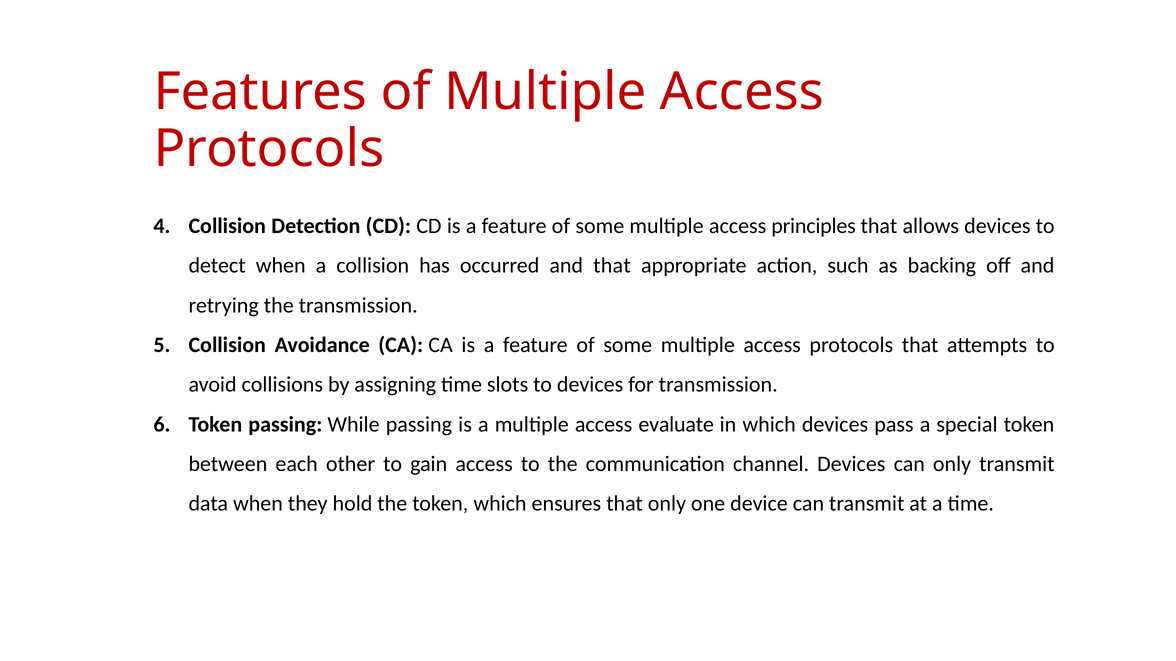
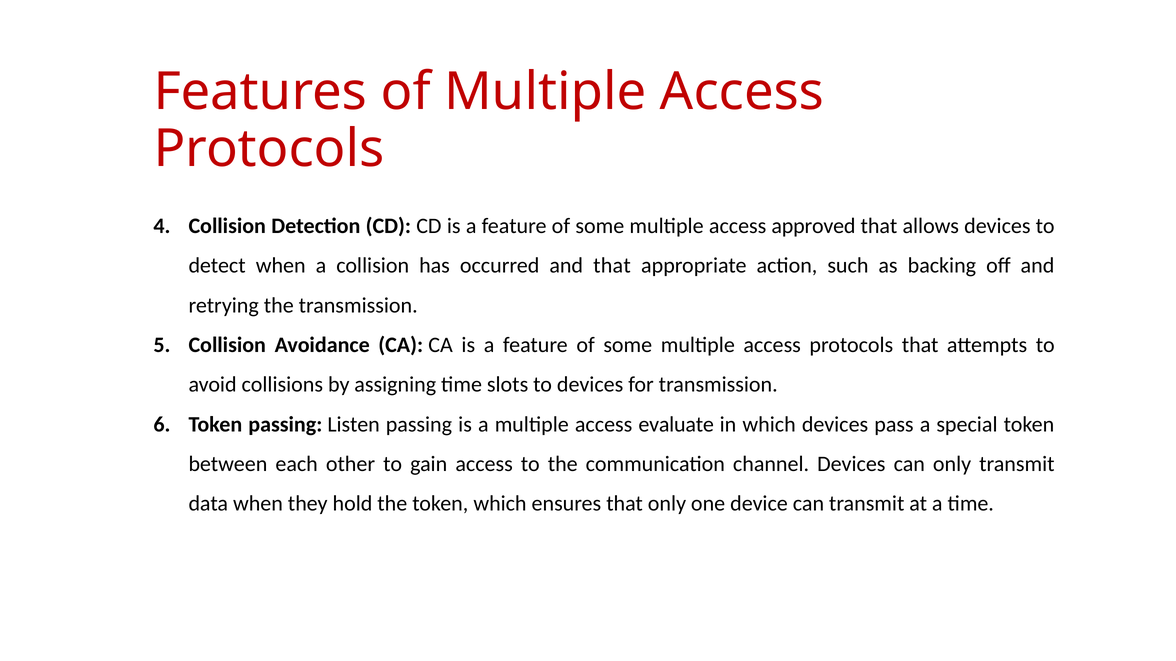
principles: principles -> approved (814, 226)
While: While -> Listen (354, 425)
